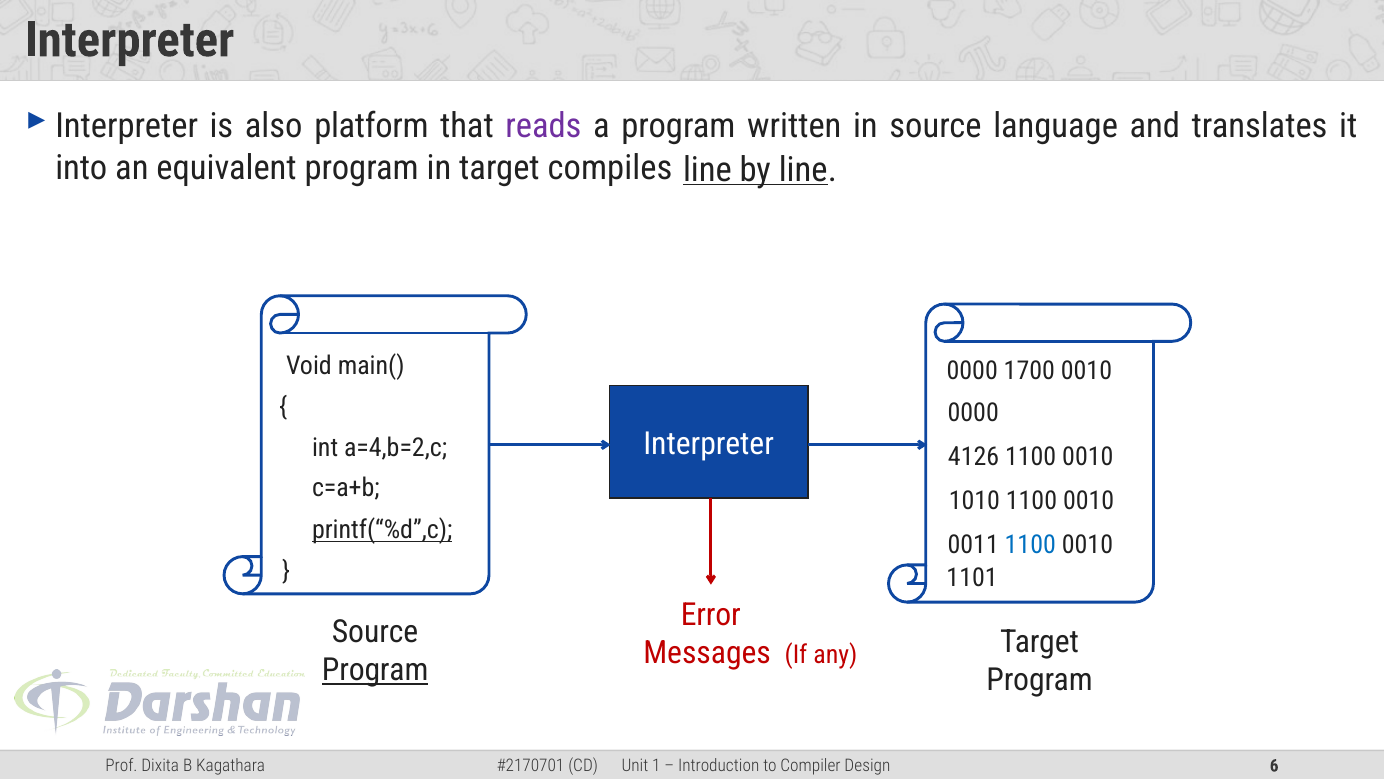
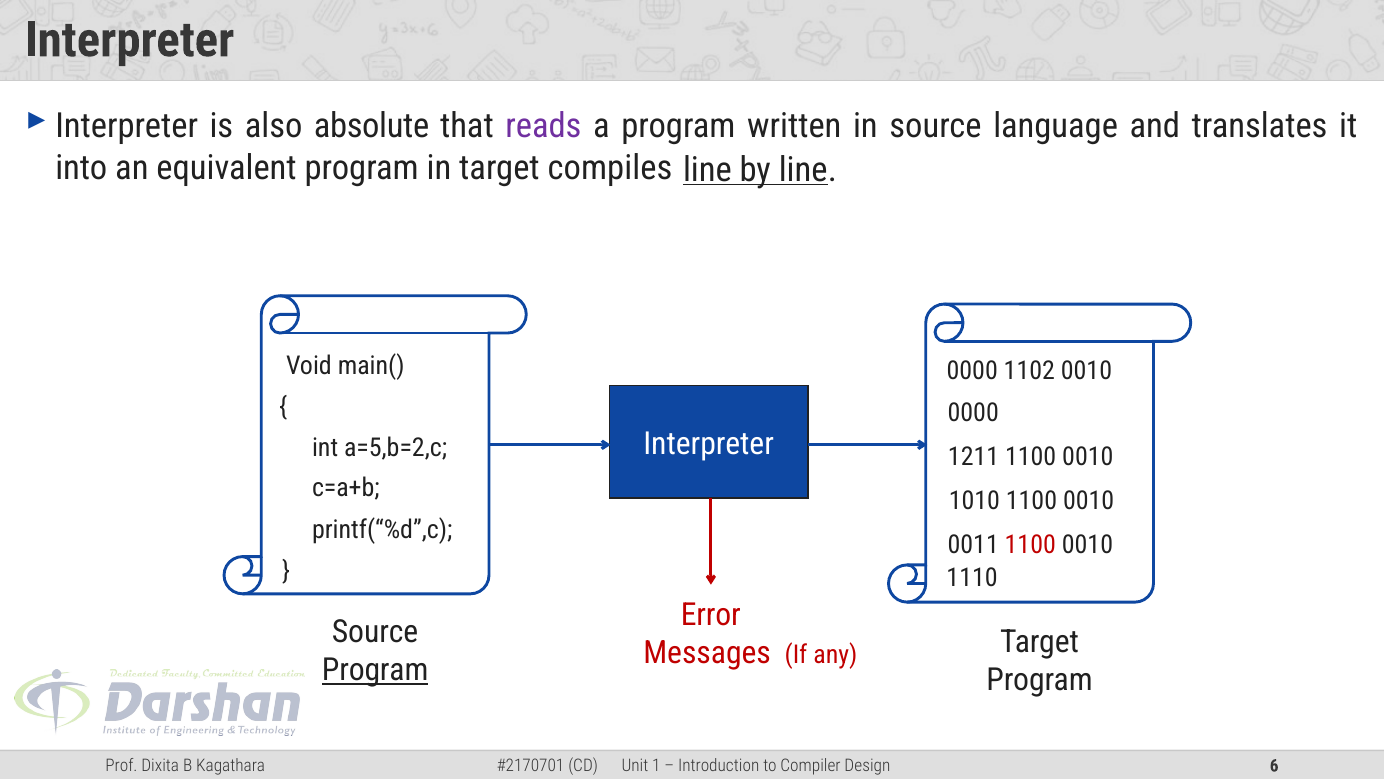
platform: platform -> absolute (372, 126)
1700: 1700 -> 1102 (1029, 370)
a=4,b=2,c: a=4,b=2,c -> a=5,b=2,c (396, 448)
4126: 4126 -> 1211 (974, 457)
printf(“%d”,c underline: present -> none (382, 530)
1100 colour: blue -> red (1030, 544)
1101: 1101 -> 1110 (972, 577)
